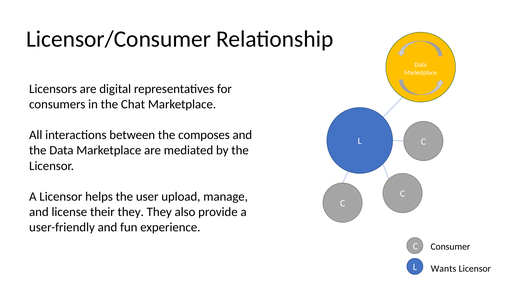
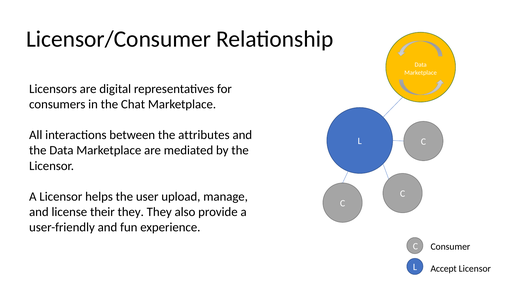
composes: composes -> attributes (204, 135)
Wants: Wants -> Accept (444, 268)
